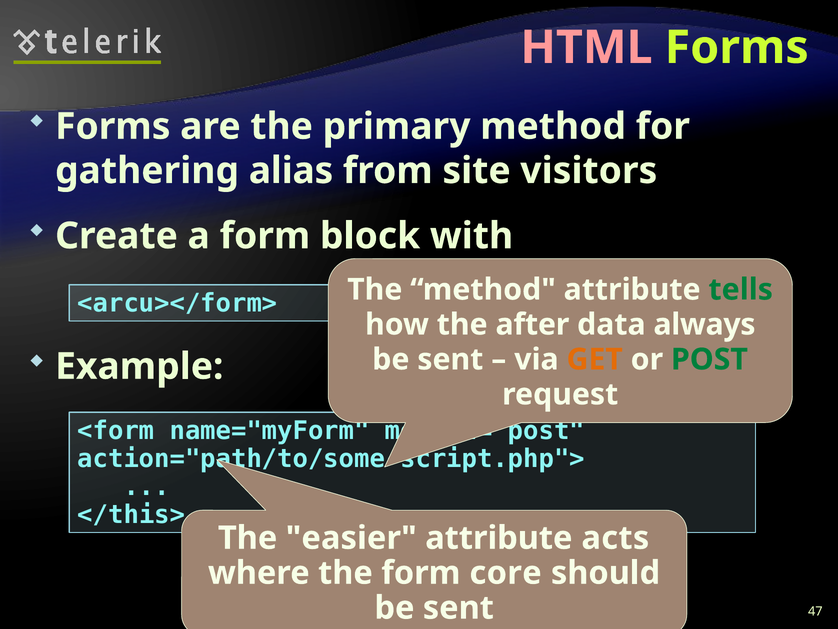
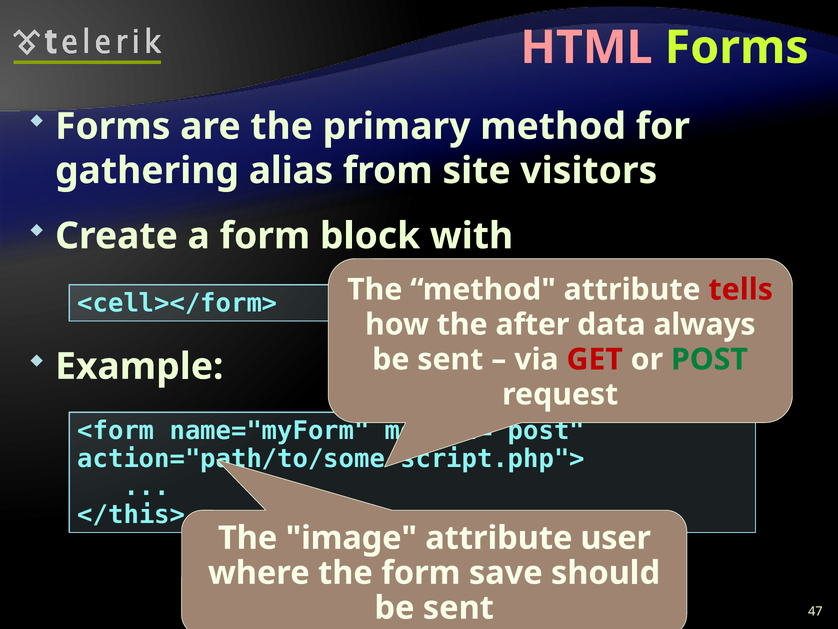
tells colour: green -> red (741, 289)
<arcu></form>: <arcu></form> -> <cell></form> (177, 303)
GET colour: orange -> red (595, 359)
easier: easier -> image (351, 538)
acts: acts -> user (616, 538)
core: core -> save (506, 573)
